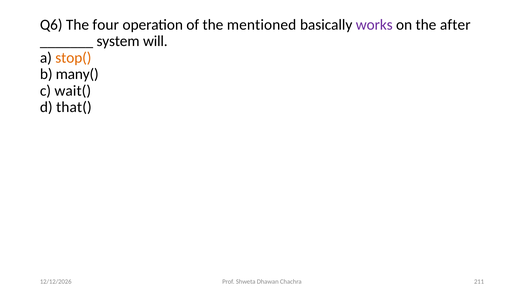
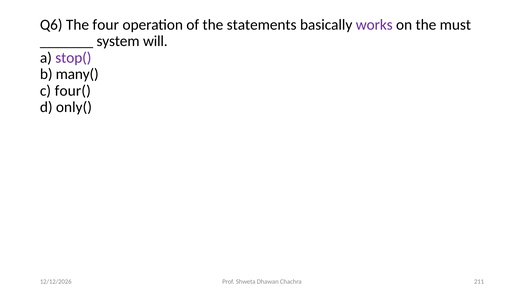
mentioned: mentioned -> statements (262, 25)
after: after -> must (455, 25)
stop( colour: orange -> purple (73, 58)
wait(: wait( -> four( (73, 91)
that(: that( -> only( (74, 107)
